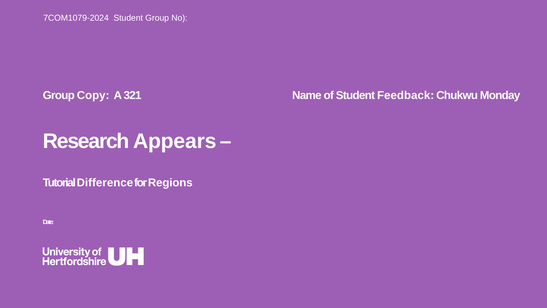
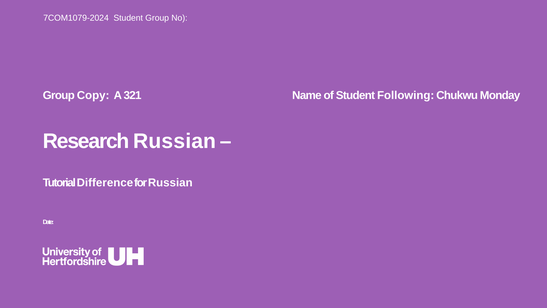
Feedback: Feedback -> Following (406, 95)
Research Appears: Appears -> Russian (175, 141)
for Regions: Regions -> Russian (170, 183)
